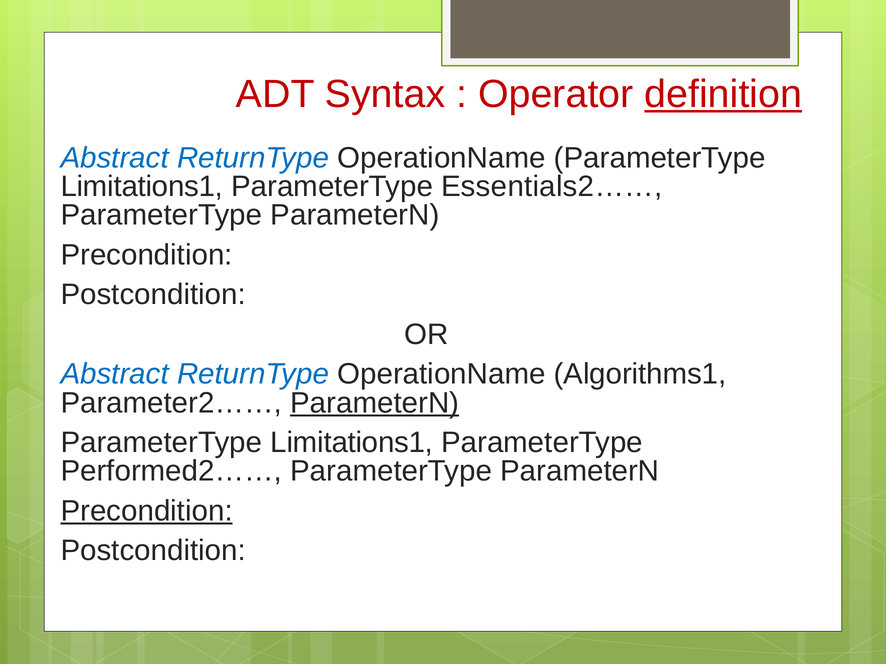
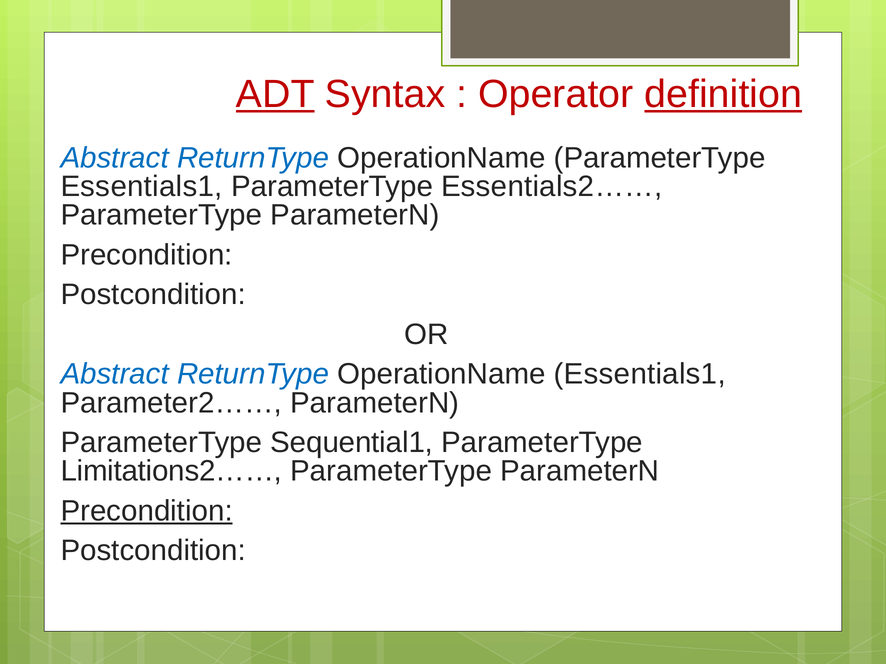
ADT underline: none -> present (275, 94)
Limitations1: Limitations1 -> Essentials1 (142, 187)
OperationName Algorithms1: Algorithms1 -> Essentials1 (640, 374)
ParameterN underline: present -> none (375, 403)
Limitations1: Limitations1 -> Sequential1 (352, 443)
Performed2……: Performed2…… -> Limitations2…… (171, 472)
